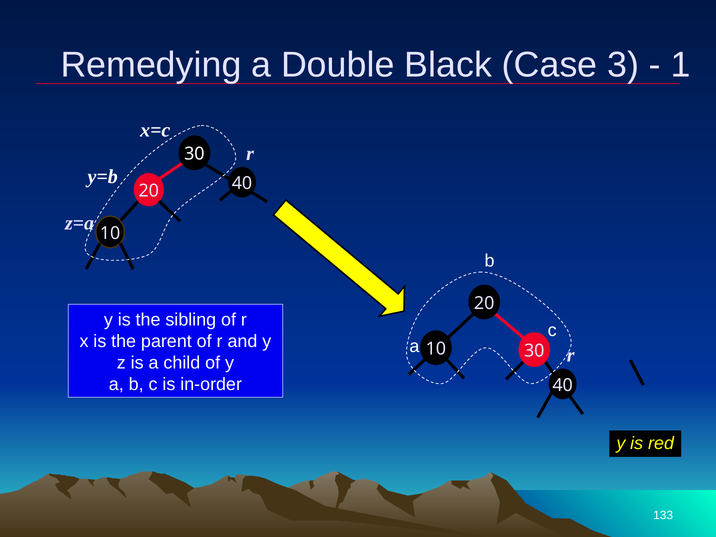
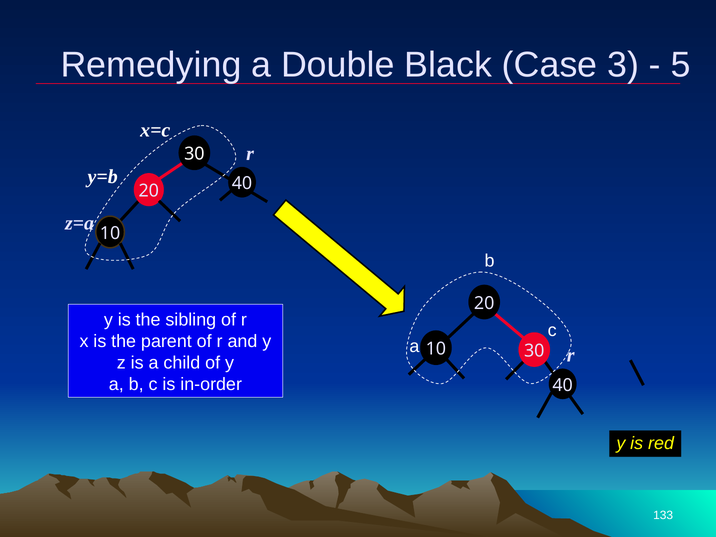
1: 1 -> 5 (681, 65)
